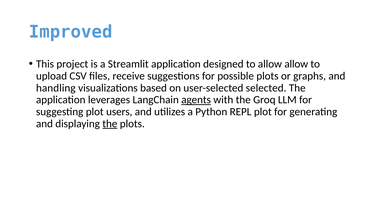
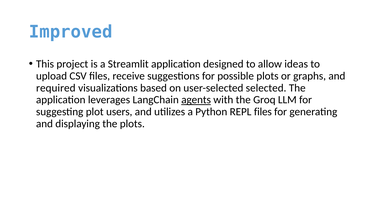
allow allow: allow -> ideas (296, 64)
handling: handling -> required (56, 88)
REPL plot: plot -> files (263, 112)
the underline: present -> none (110, 124)
